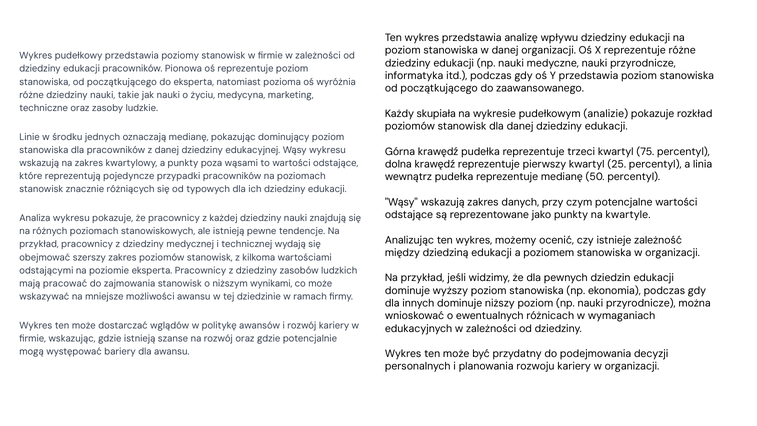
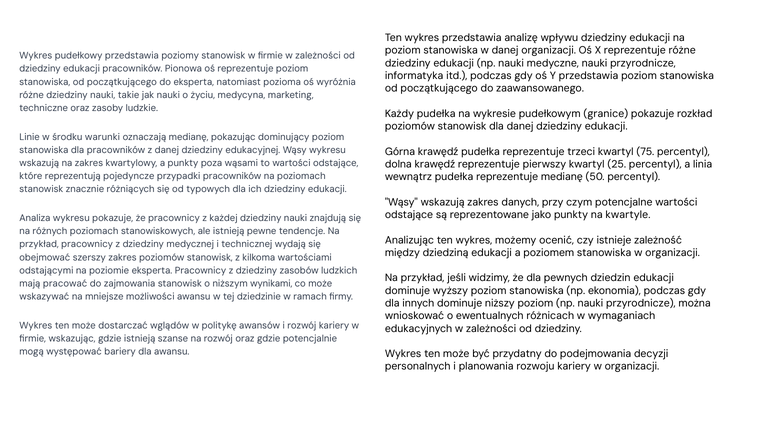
Każdy skupiała: skupiała -> pudełka (436, 114)
analizie: analizie -> granice (606, 114)
jednych: jednych -> warunki (102, 137)
